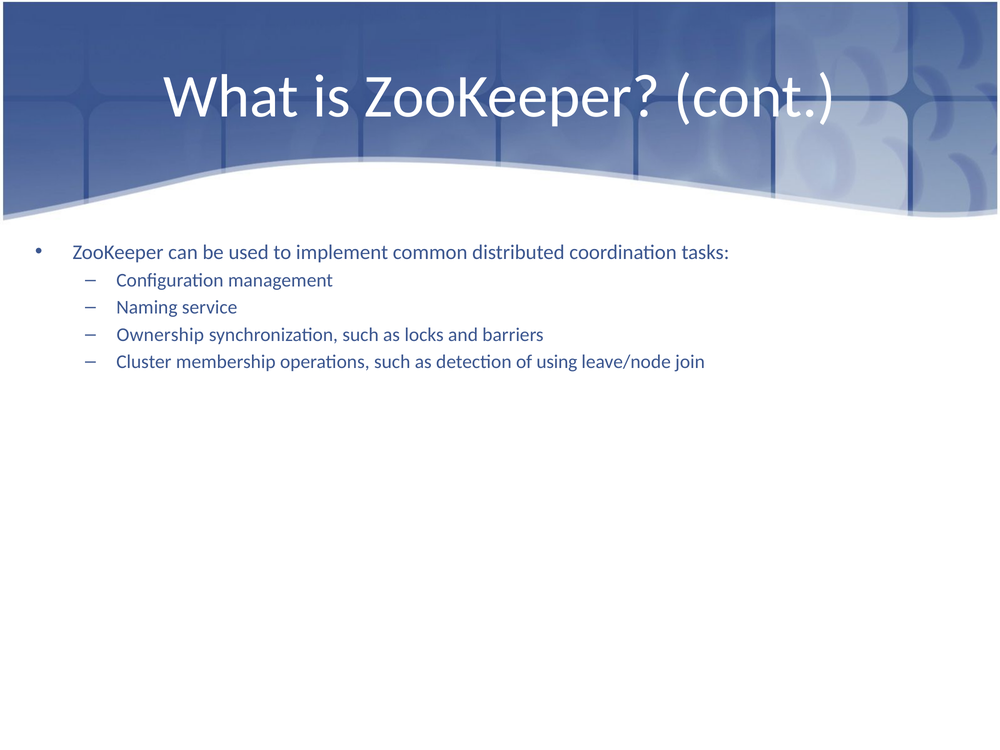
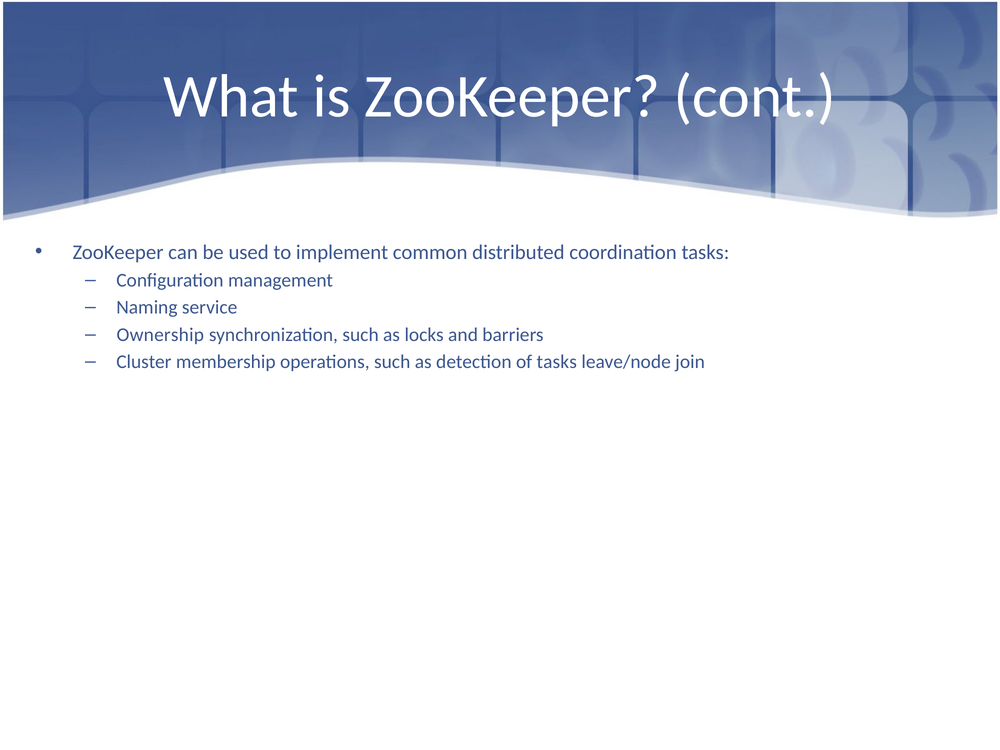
of using: using -> tasks (557, 362)
